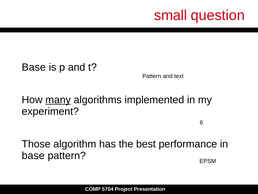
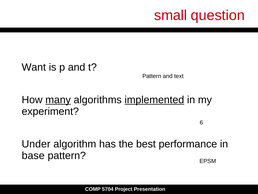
Base: Base -> Want (34, 67)
implemented underline: none -> present (154, 99)
Those: Those -> Under (36, 144)
